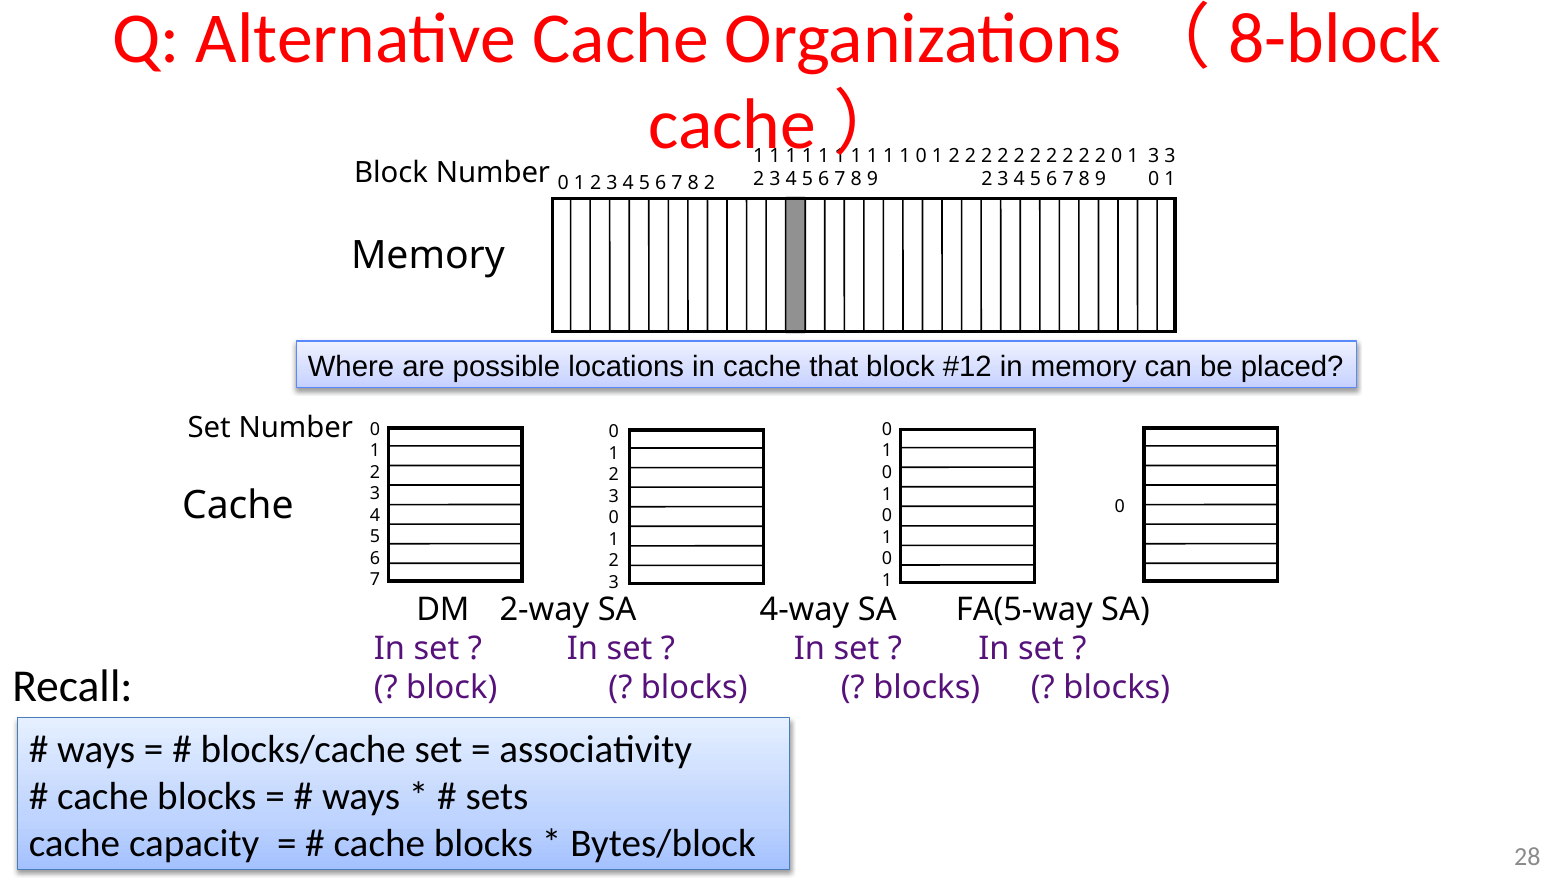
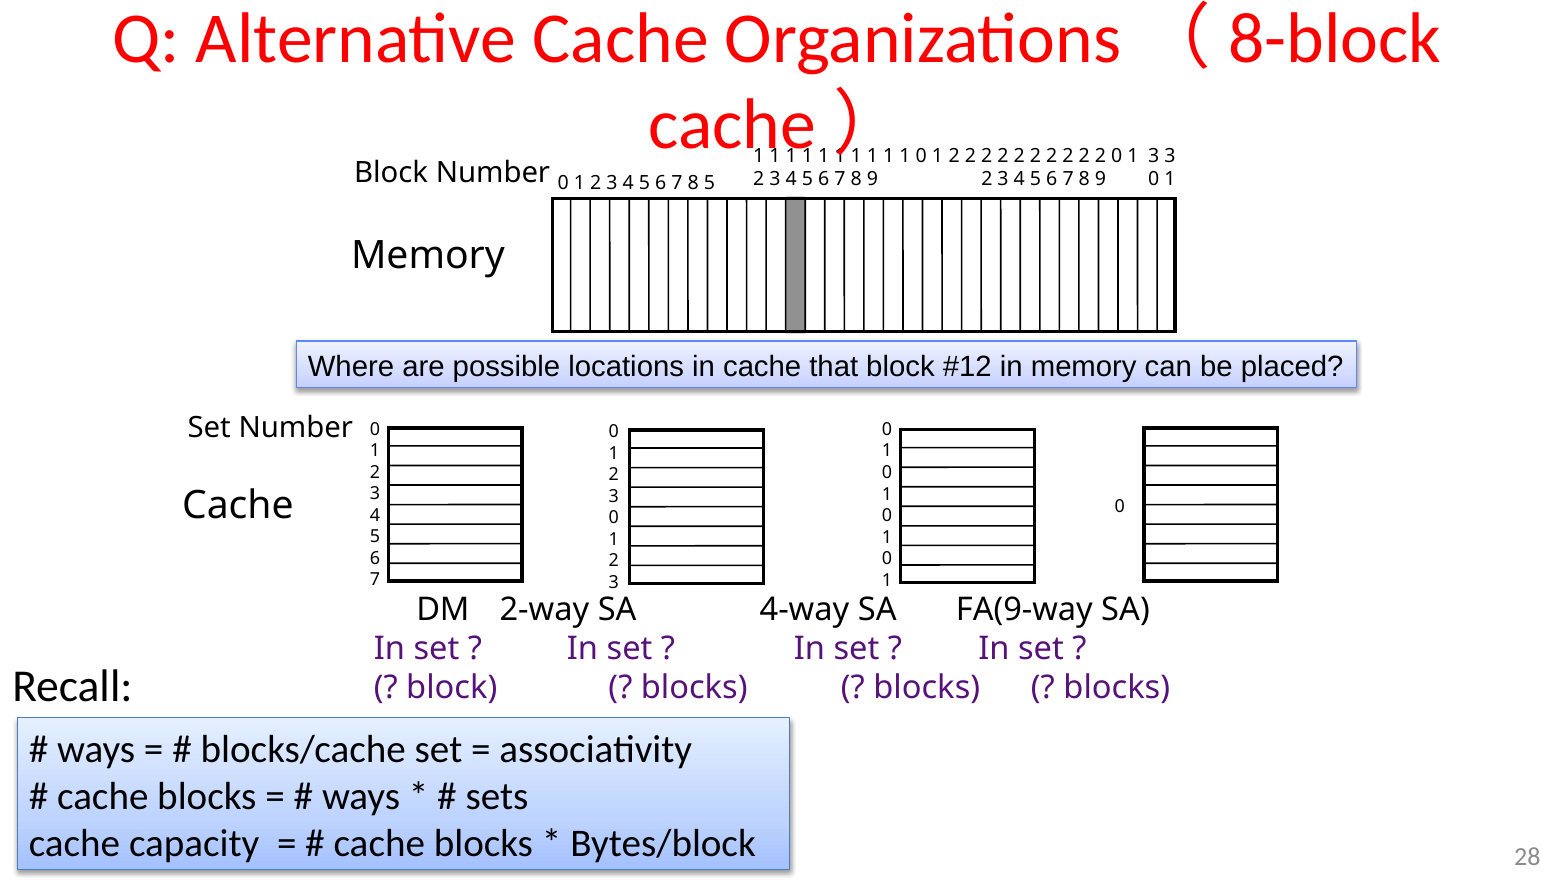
8 2: 2 -> 5 (709, 183)
FA(5-way: FA(5-way -> FA(9-way (1024, 609)
